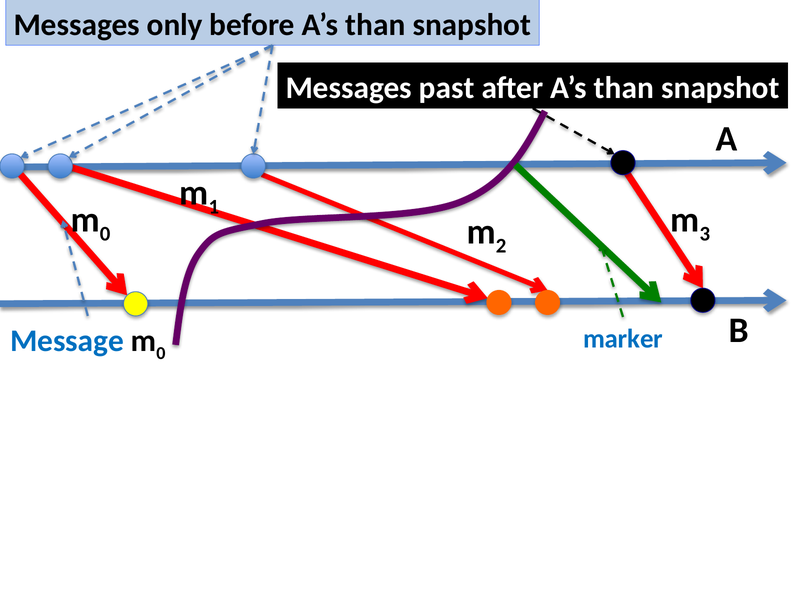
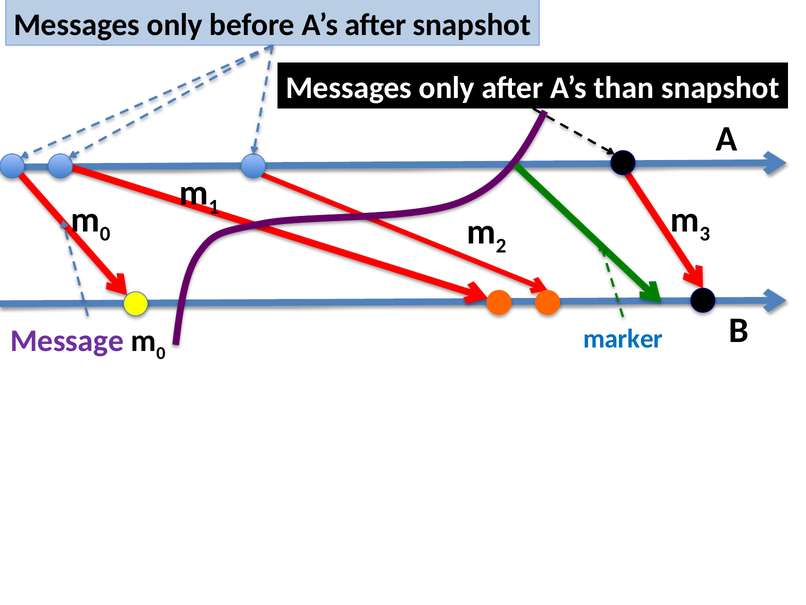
before A’s than: than -> after (375, 25)
past: past -> only (447, 88)
Message colour: blue -> purple (67, 341)
